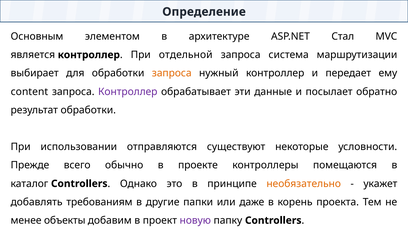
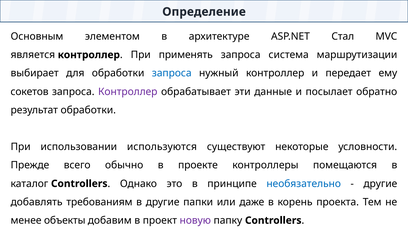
отдельной: отдельной -> применять (186, 55)
запроса colour: orange -> blue (172, 73)
content: content -> сокетов (30, 91)
отправляются: отправляются -> используются (162, 147)
необязательно colour: orange -> blue (304, 183)
укажет: укажет -> другие (380, 183)
